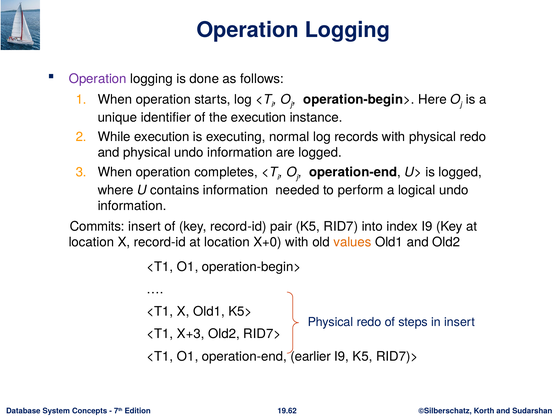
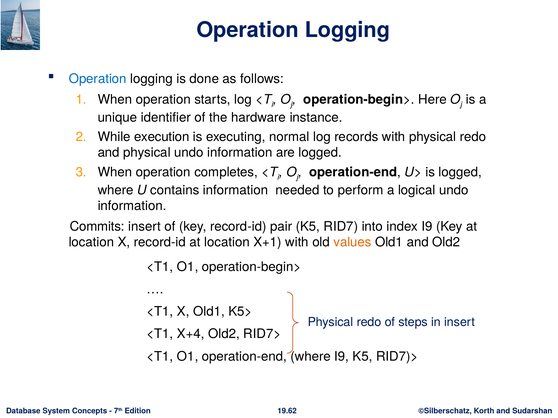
Operation colour: purple -> blue (98, 79)
the execution: execution -> hardware (259, 117)
X+0: X+0 -> X+1 (267, 242)
X+3: X+3 -> X+4 (191, 334)
operation-end earlier: earlier -> where (311, 357)
